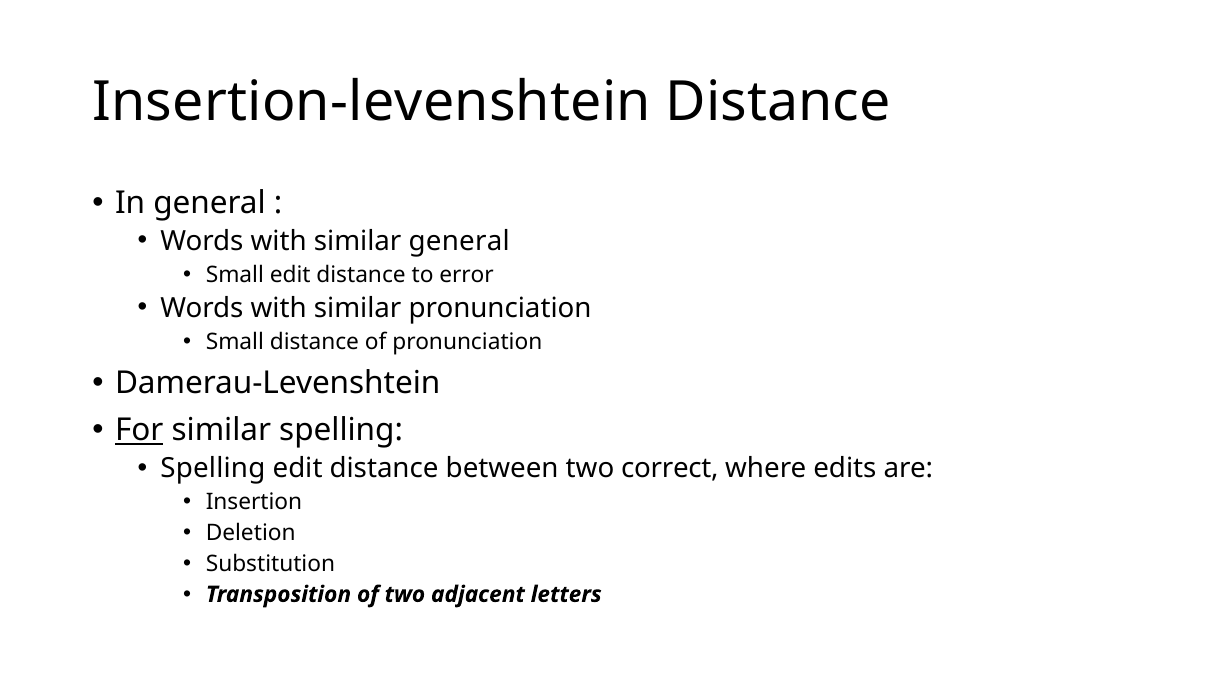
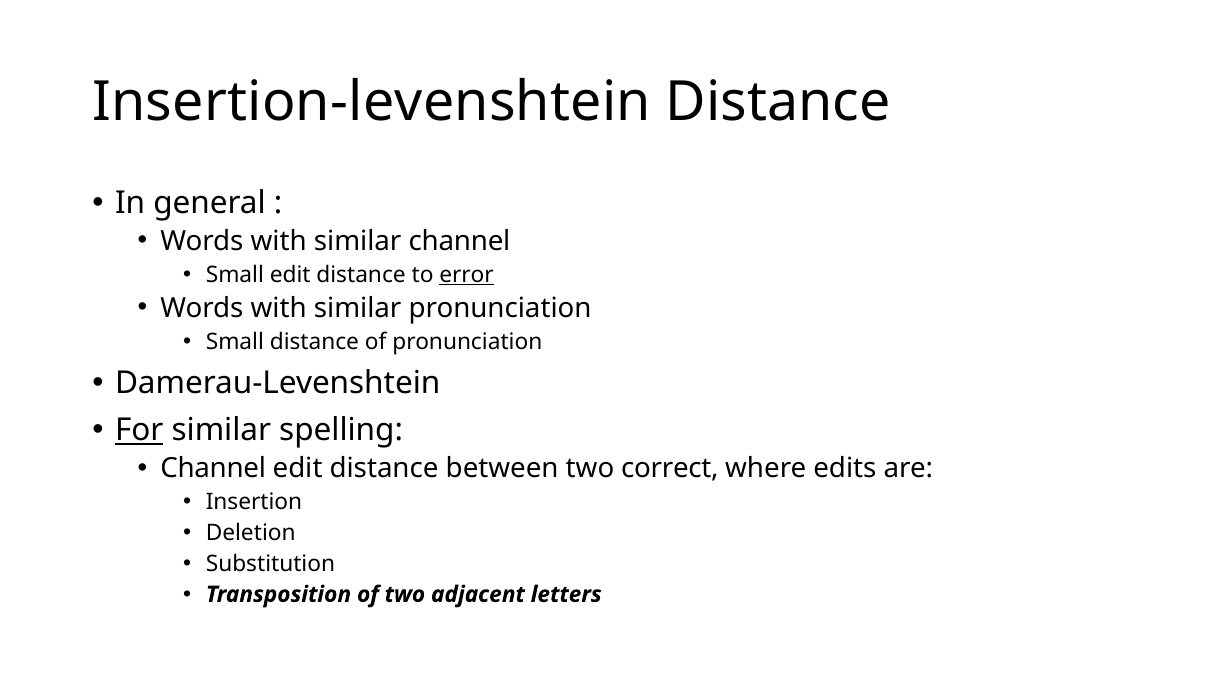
similar general: general -> channel (459, 241)
error underline: none -> present (467, 275)
Spelling: Spelling -> Channel (213, 468)
